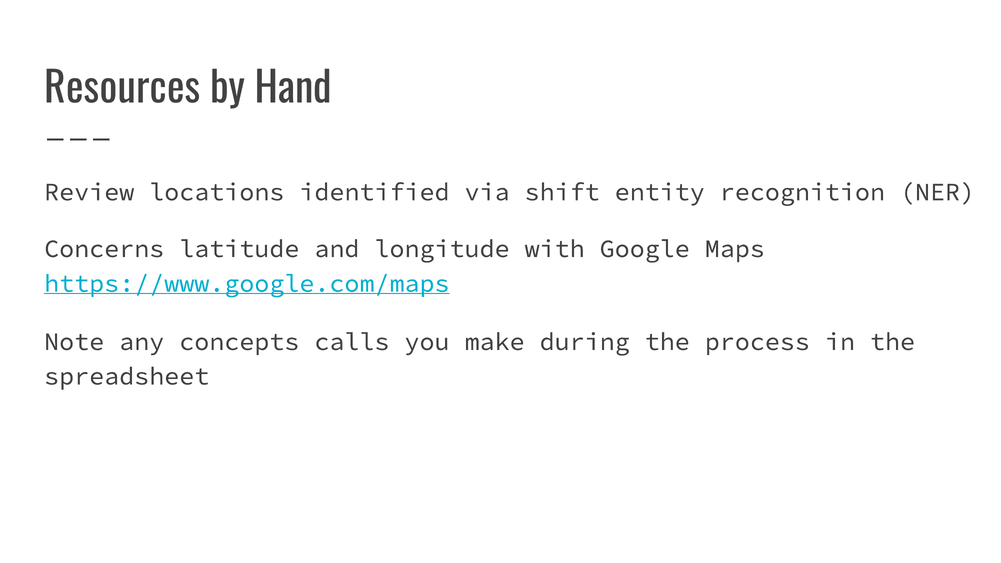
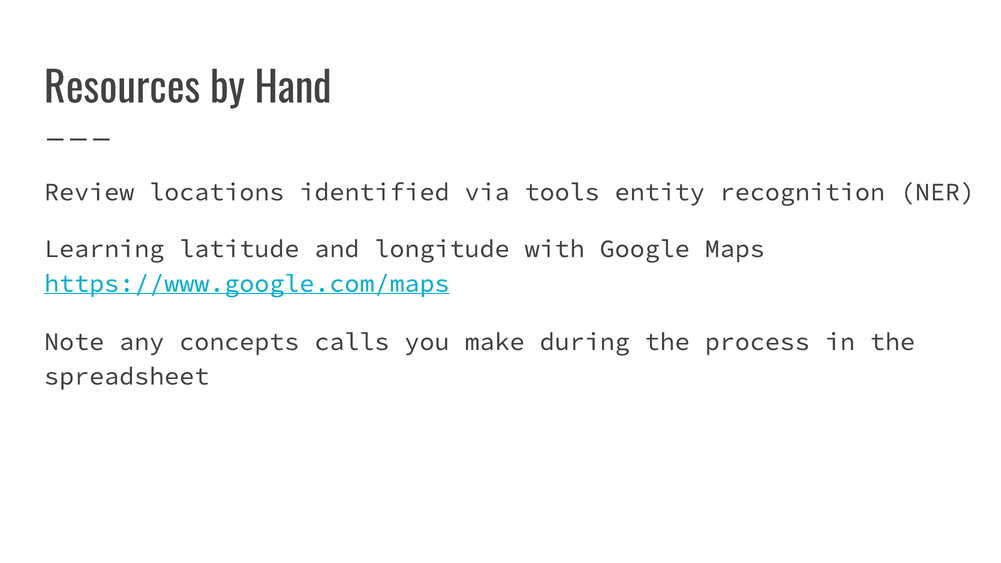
shift: shift -> tools (562, 192)
Concerns: Concerns -> Learning (104, 249)
